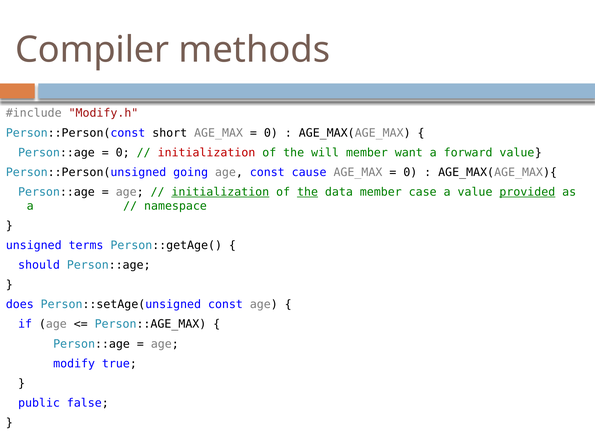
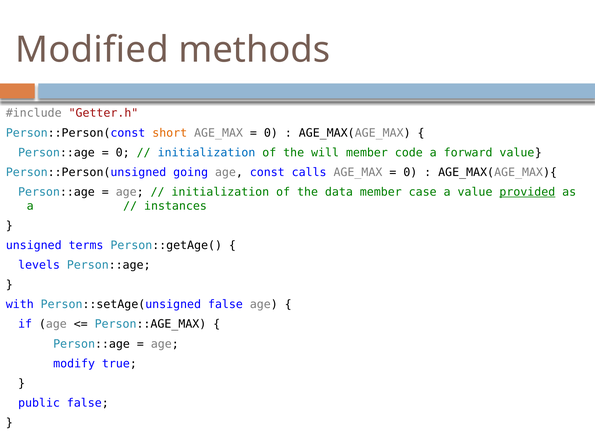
Compiler: Compiler -> Modified (92, 50)
Modify.h: Modify.h -> Getter.h (103, 113)
short colour: black -> orange (170, 133)
initialization colour: red -> blue (206, 152)
want: want -> code (409, 152)
cause: cause -> calls (309, 172)
initialization underline: present -> none (220, 192)
the underline: present -> none (308, 192)
namespace: namespace -> instances (175, 206)
should: should -> levels (39, 265)
does: does -> with (20, 304)
Person::setAge(unsigned const: const -> false (225, 304)
